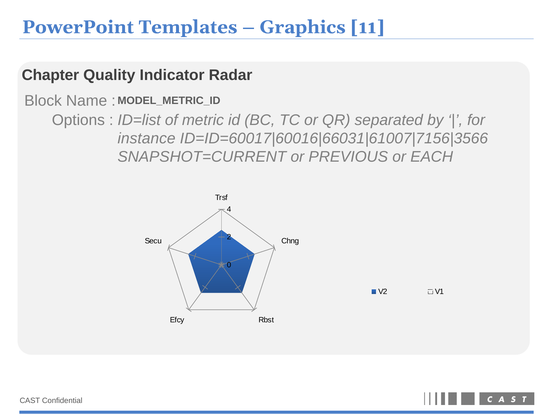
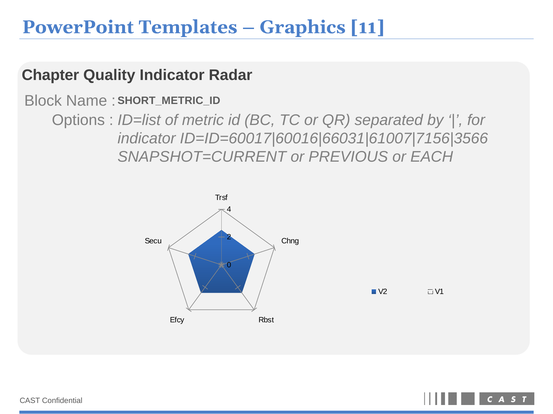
MODEL_METRIC_ID: MODEL_METRIC_ID -> SHORT_METRIC_ID (169, 101)
instance: instance -> indicator (147, 139)
